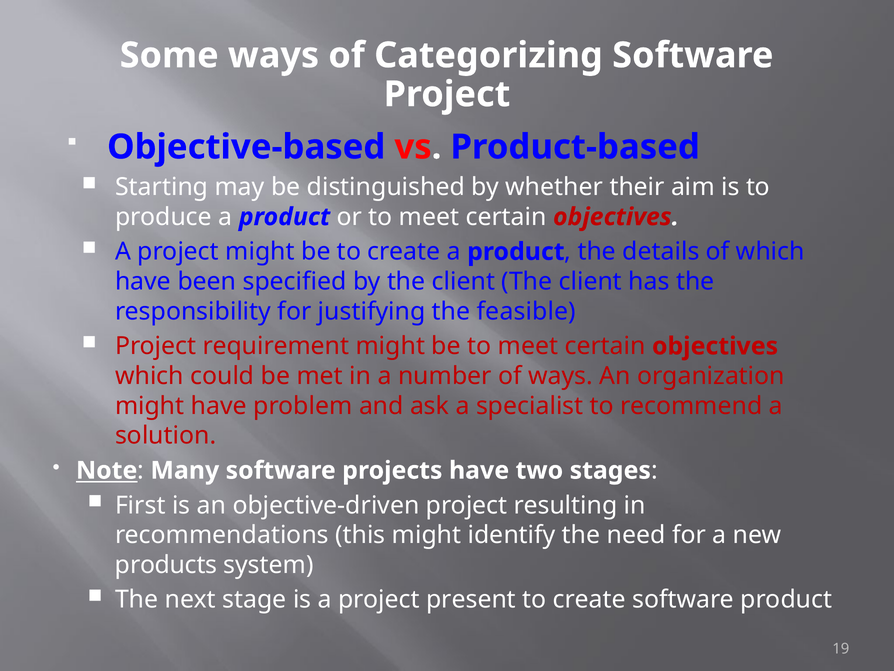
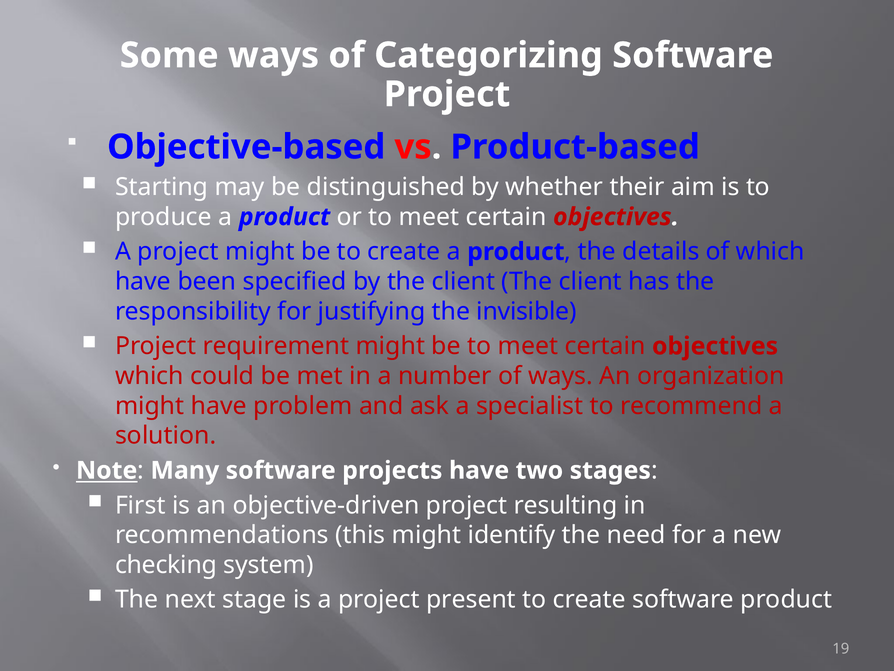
feasible: feasible -> invisible (526, 311)
products: products -> checking (166, 565)
